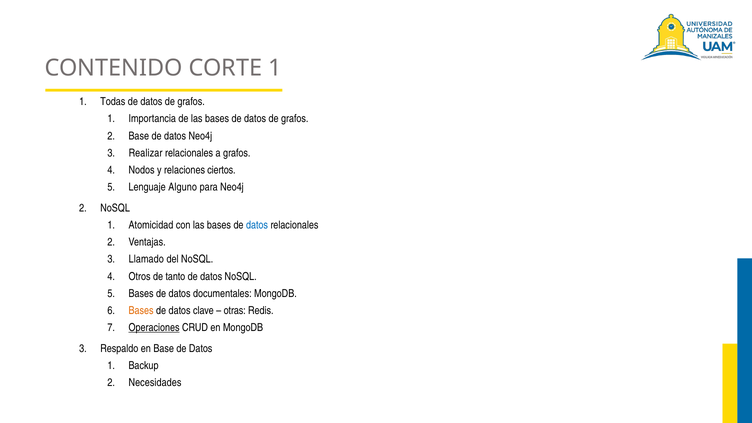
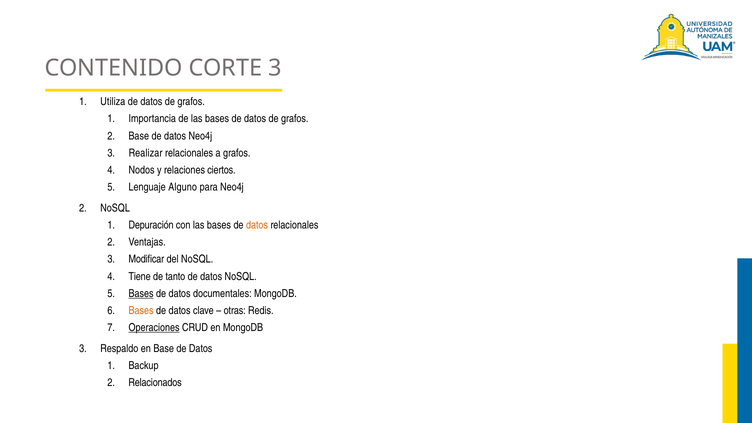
CORTE 1: 1 -> 3 (275, 68)
Todas: Todas -> Utiliza (113, 102)
Atomicidad: Atomicidad -> Depuración (151, 225)
datos colour: blue -> orange (257, 225)
Llamado: Llamado -> Modificar (146, 259)
Otros: Otros -> Tiene (140, 276)
Bases underline: none -> present (141, 293)
Necesidades: Necesidades -> Relacionados (155, 383)
